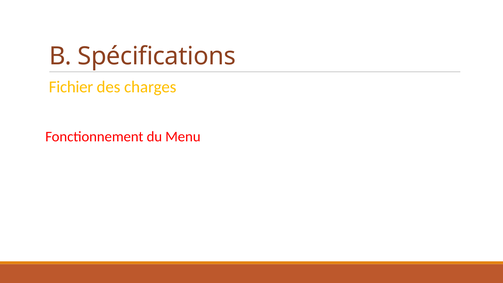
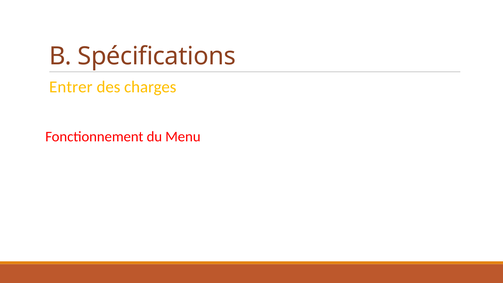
Fichier: Fichier -> Entrer (71, 87)
